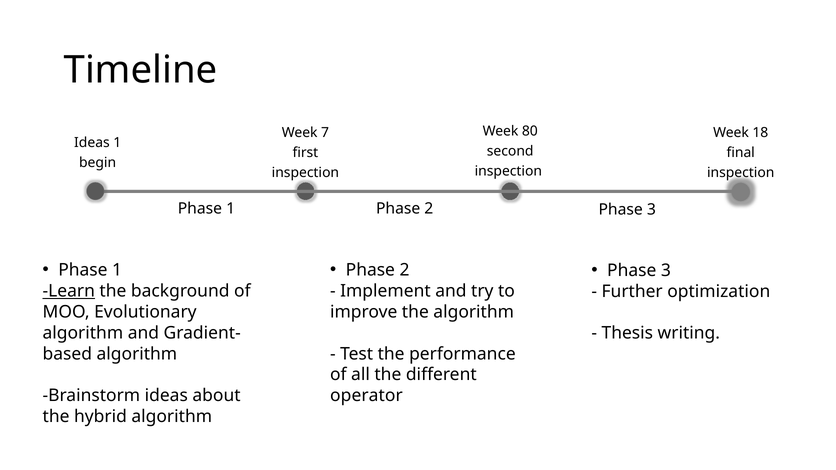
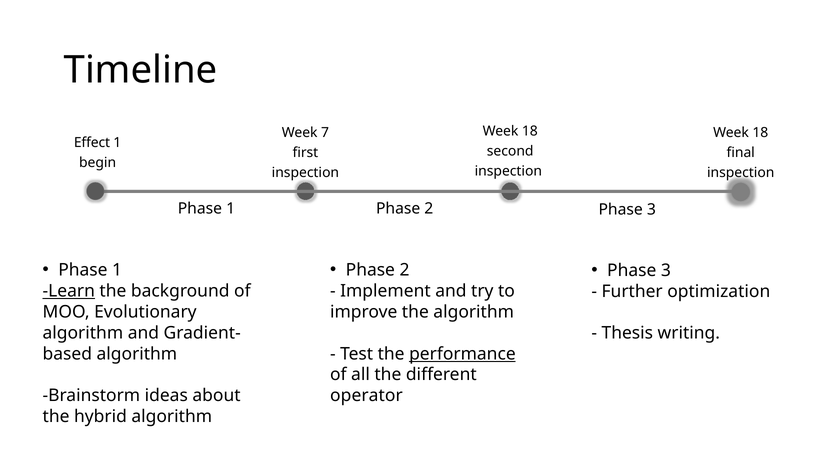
80: 80 -> 18 (530, 131)
Ideas: Ideas -> Effect (92, 143)
performance underline: none -> present (462, 354)
